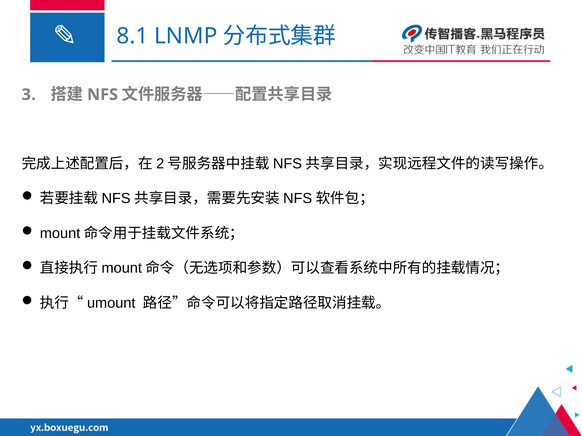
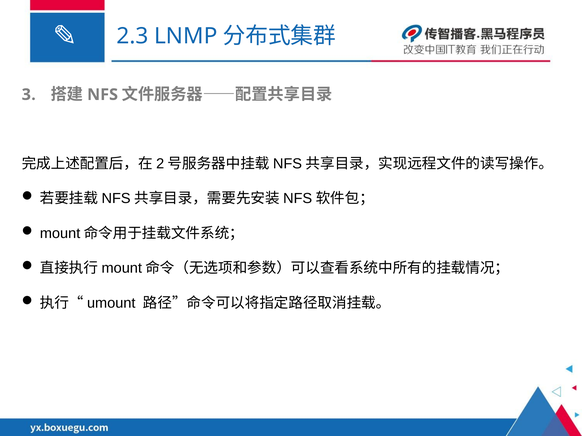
8.1: 8.1 -> 2.3 (132, 36)
